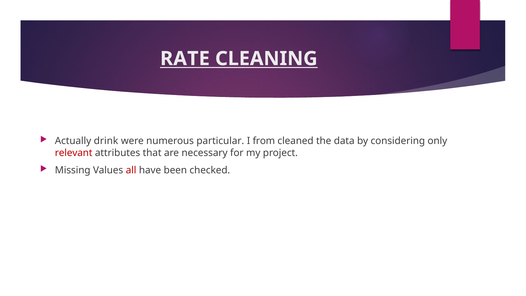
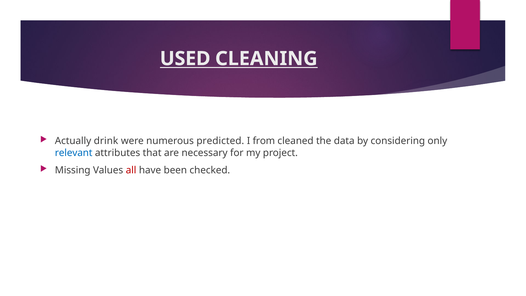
RATE: RATE -> USED (185, 59)
particular: particular -> predicted (220, 141)
relevant colour: red -> blue (74, 153)
